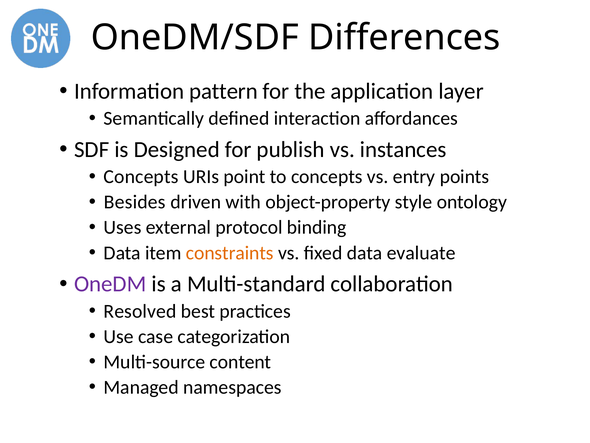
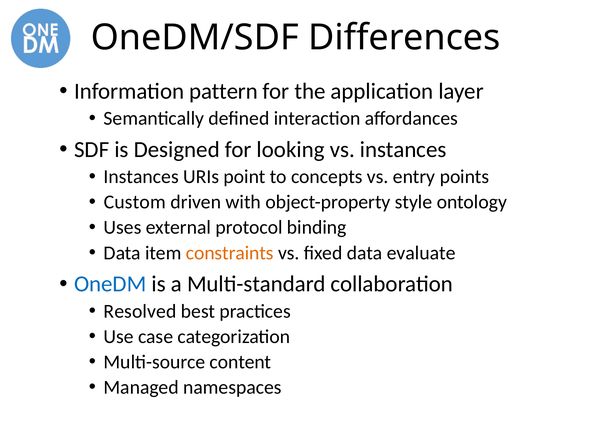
publish: publish -> looking (291, 149)
Concepts: Concepts -> Instances (141, 177)
Besides: Besides -> Custom (135, 202)
OneDM colour: purple -> blue (110, 284)
